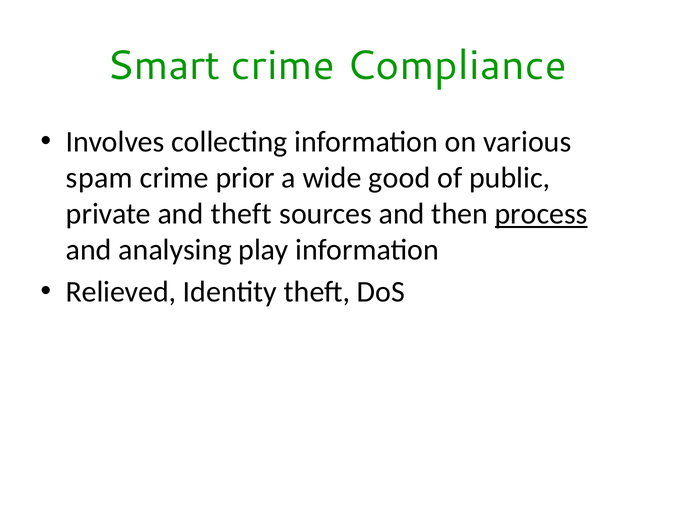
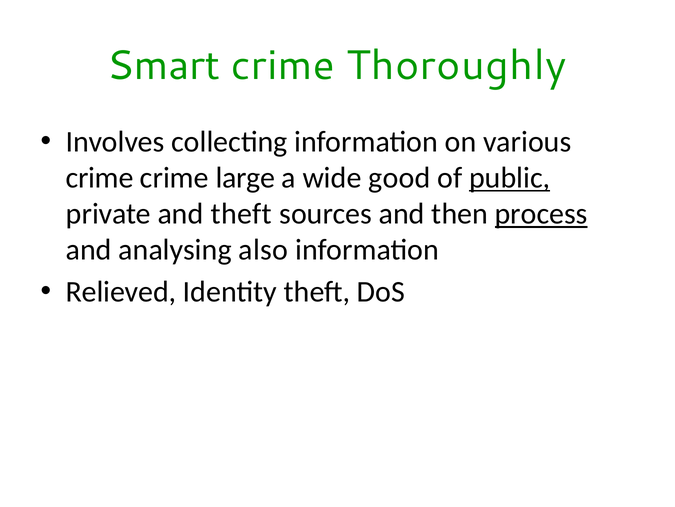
Compliance: Compliance -> Thoroughly (456, 65)
spam: spam -> crime (100, 178)
prior: prior -> large (245, 178)
public underline: none -> present (510, 178)
play: play -> also (263, 250)
